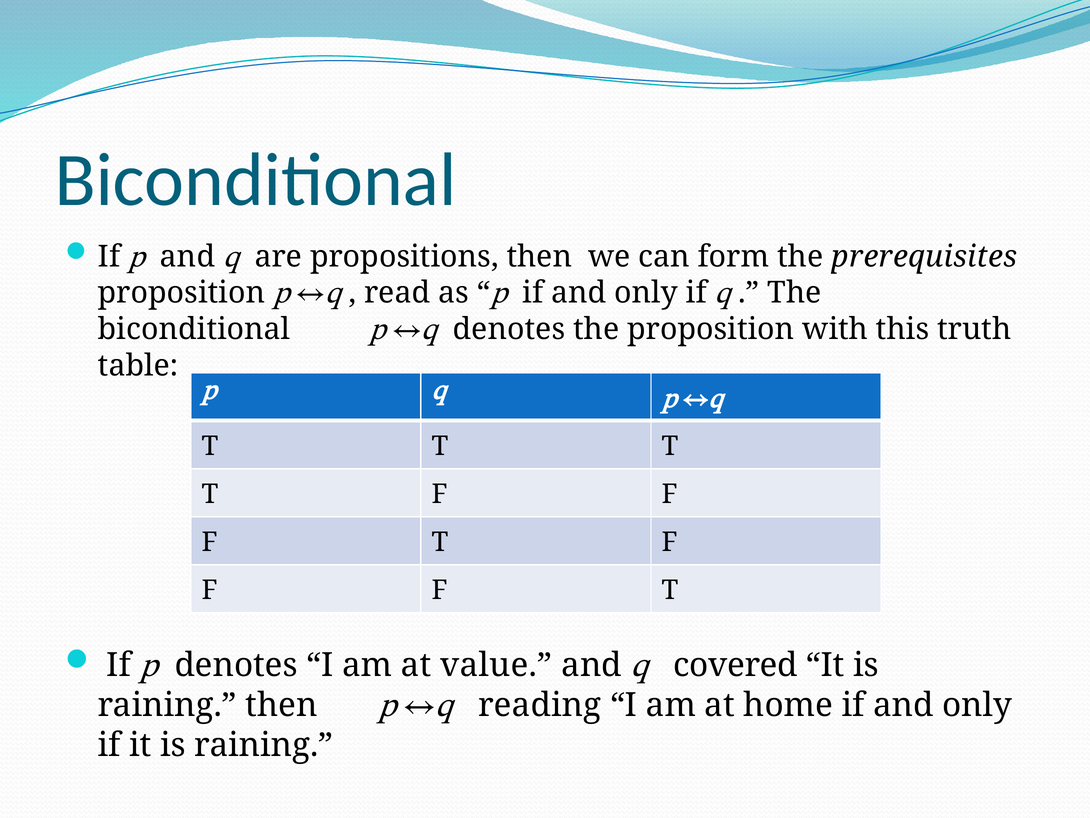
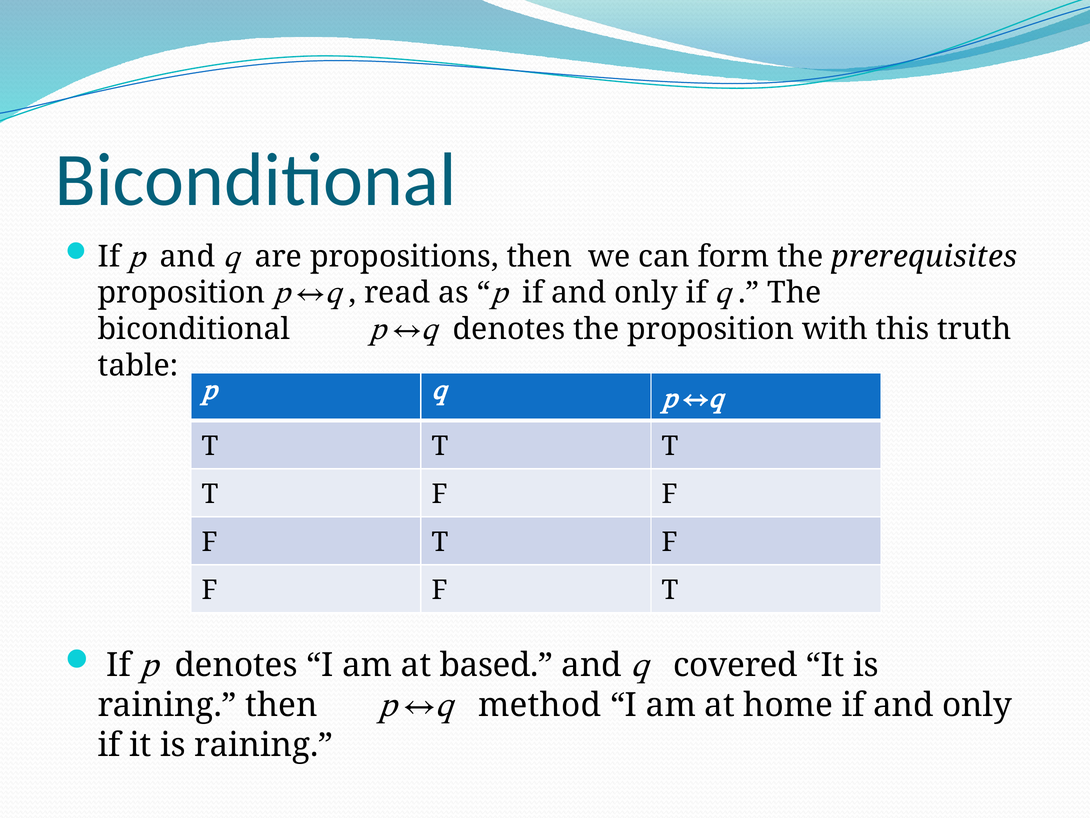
value: value -> based (497, 665)
reading: reading -> method (540, 705)
